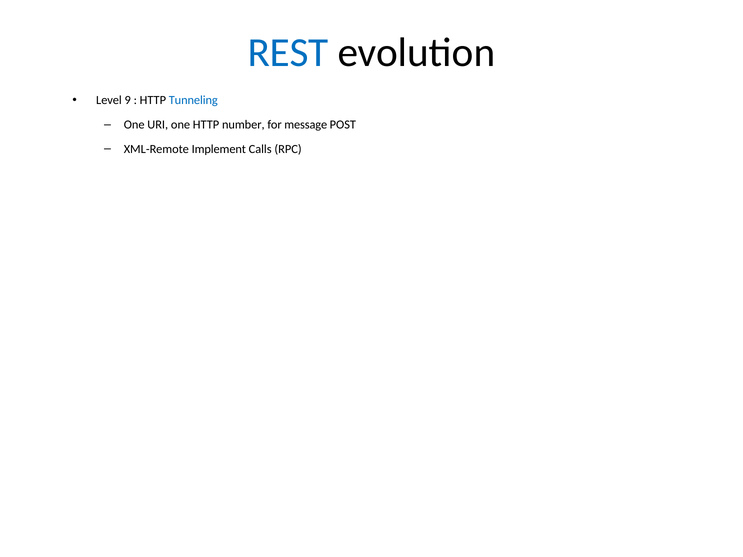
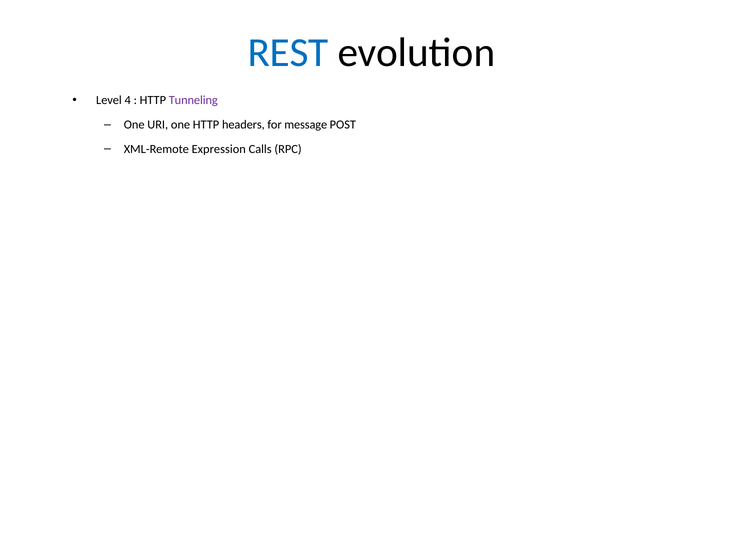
9: 9 -> 4 (128, 100)
Tunneling colour: blue -> purple (193, 100)
number: number -> headers (243, 125)
Implement: Implement -> Expression (219, 149)
